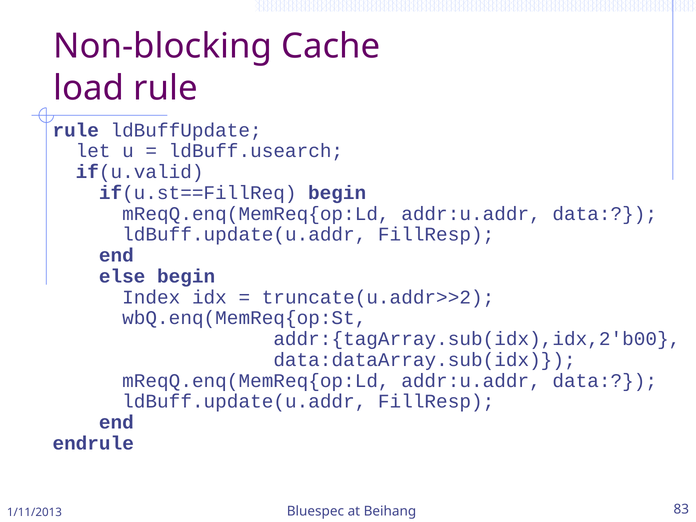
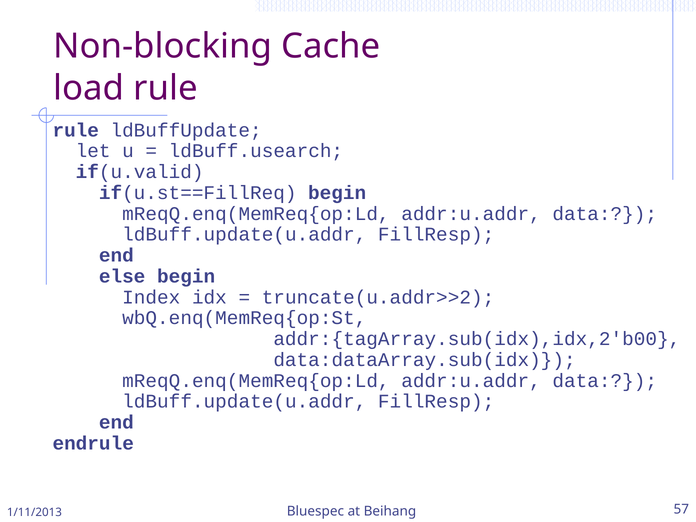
83: 83 -> 57 (681, 509)
